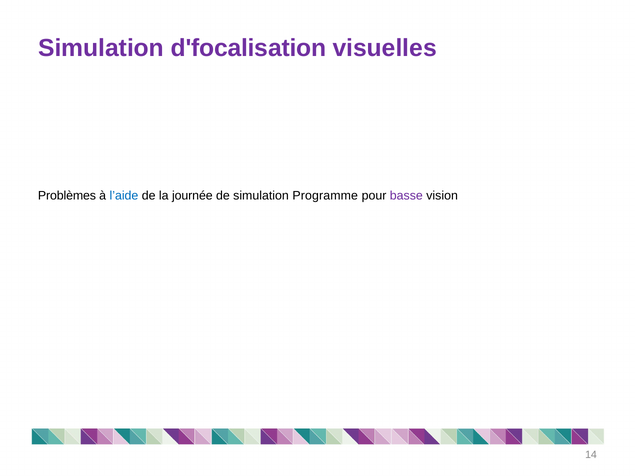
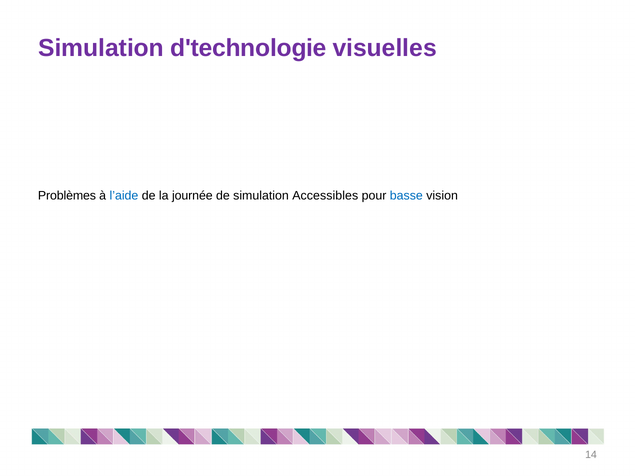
d'focalisation: d'focalisation -> d'technologie (248, 48)
Programme: Programme -> Accessibles (325, 196)
basse colour: purple -> blue (406, 196)
